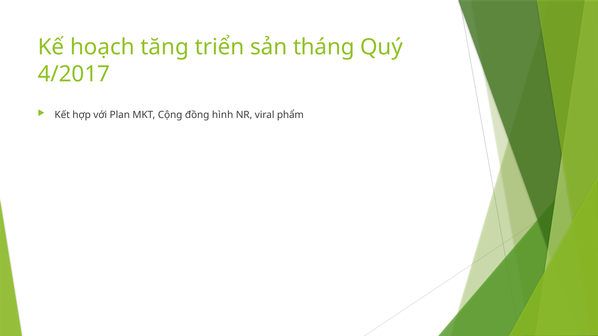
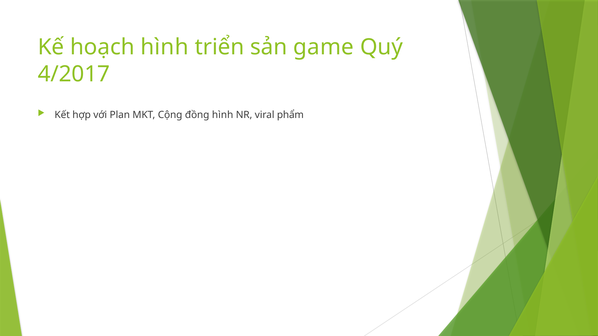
hoạch tăng: tăng -> hình (165, 47)
tháng: tháng -> game (324, 47)
